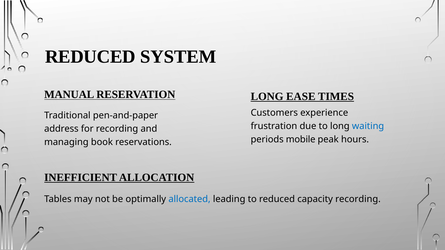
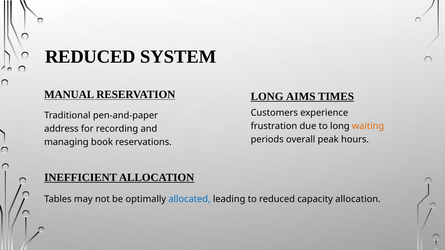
EASE: EASE -> AIMS (301, 97)
waiting colour: blue -> orange (368, 126)
mobile: mobile -> overall (301, 140)
capacity recording: recording -> allocation (358, 199)
